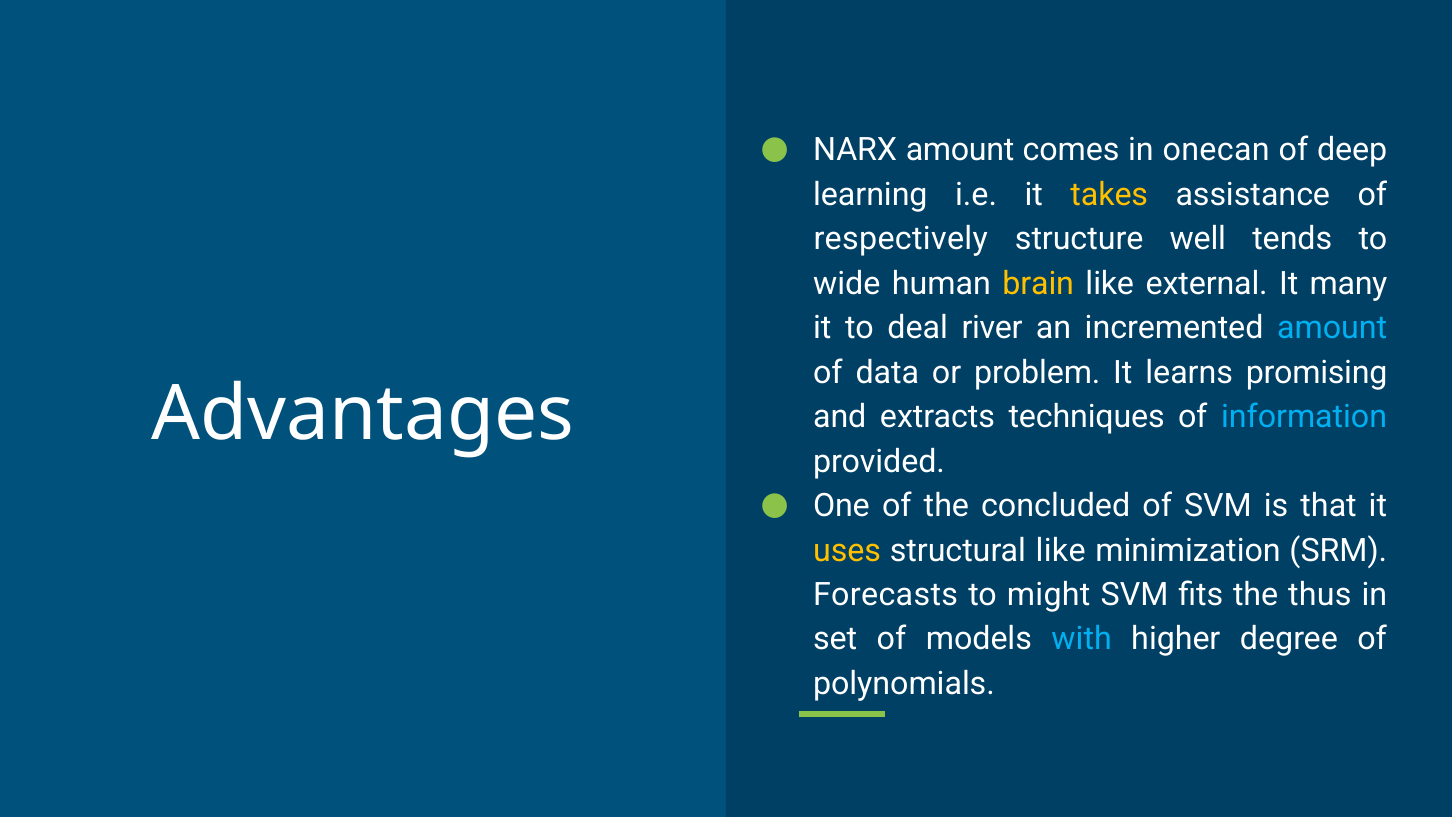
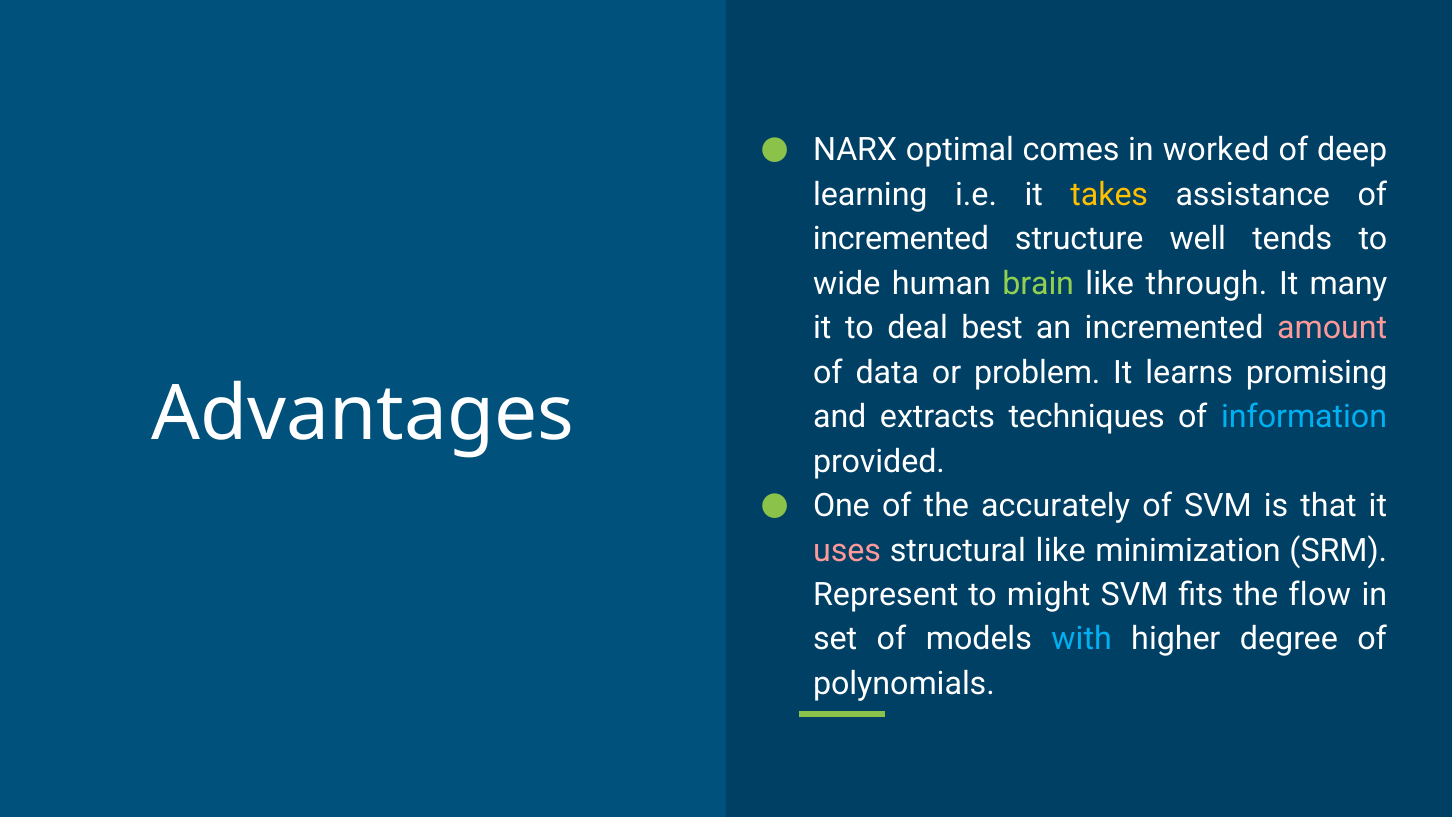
NARX amount: amount -> optimal (960, 150)
onecan: onecan -> worked (1216, 150)
respectively: respectively -> incremented (901, 239)
brain colour: yellow -> light green (1038, 283)
external: external -> through (1206, 283)
river: river -> best (992, 328)
amount colour: light blue -> pink (1332, 328)
concluded: concluded -> accurately (1056, 506)
uses colour: yellow -> pink (847, 550)
Forecasts: Forecasts -> Represent (886, 595)
thus: thus -> flow (1320, 595)
